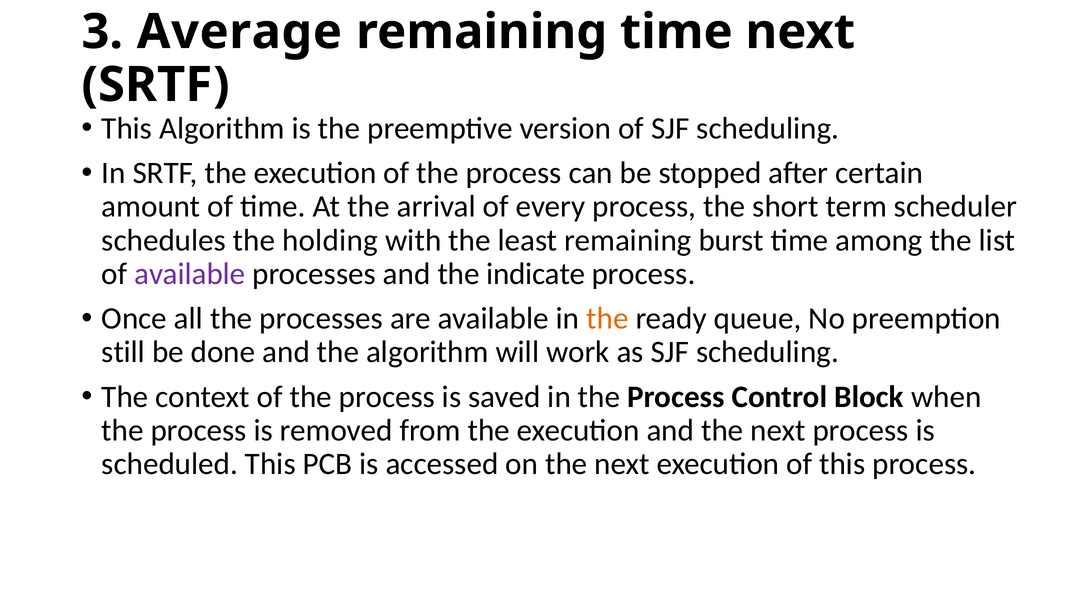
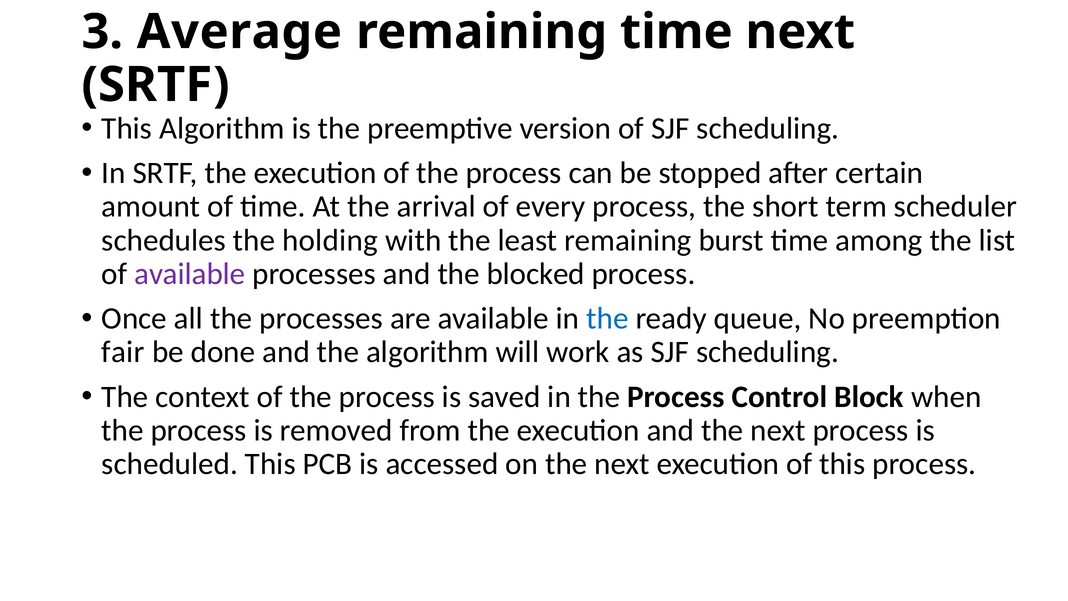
indicate: indicate -> blocked (536, 274)
the colour: orange -> blue (607, 318)
still: still -> fair (123, 352)
